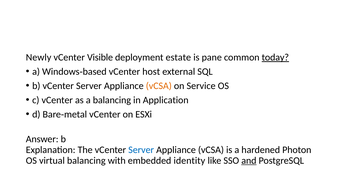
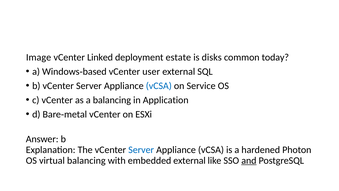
Newly: Newly -> Image (39, 57)
Visible: Visible -> Linked (100, 57)
pane: pane -> disks (212, 57)
today underline: present -> none (275, 57)
host: host -> user (151, 71)
vCSA colour: orange -> blue (159, 86)
embedded identity: identity -> external (189, 160)
